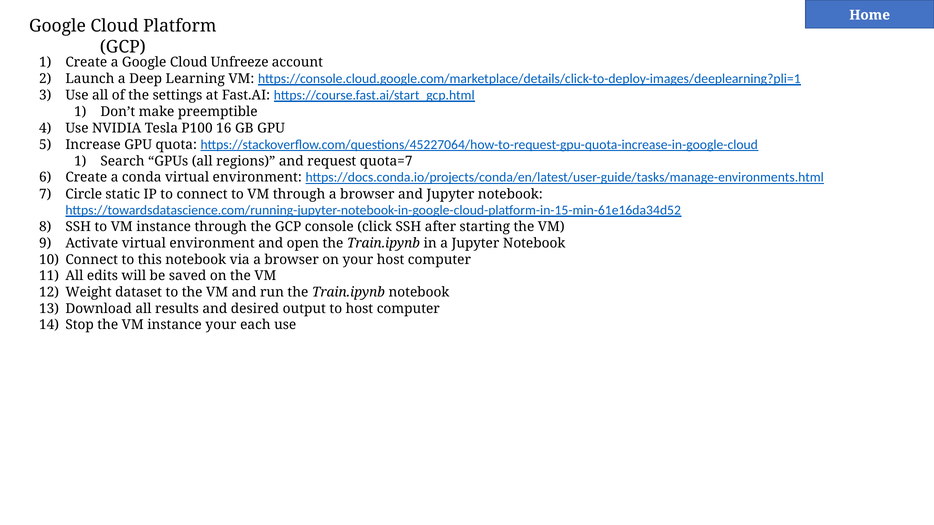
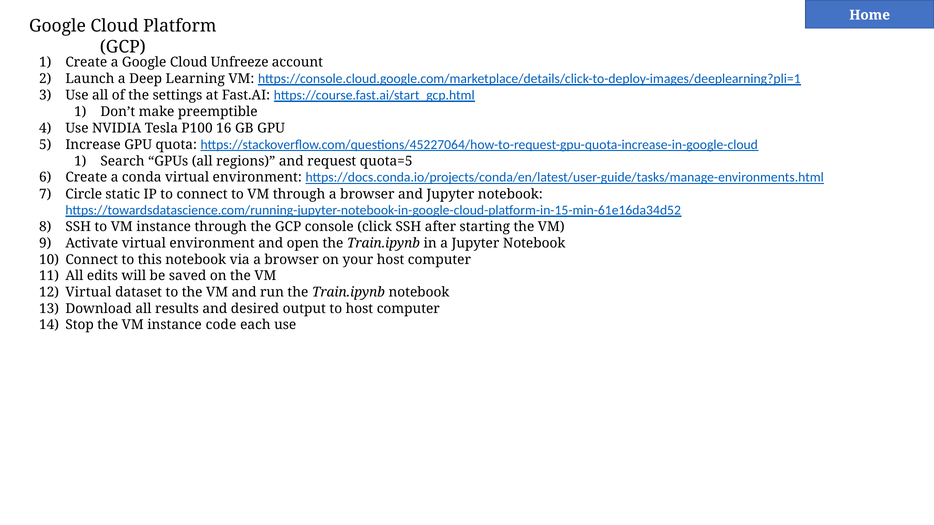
quota=7: quota=7 -> quota=5 (386, 161)
Weight: Weight -> Virtual (88, 293)
instance your: your -> code (221, 325)
